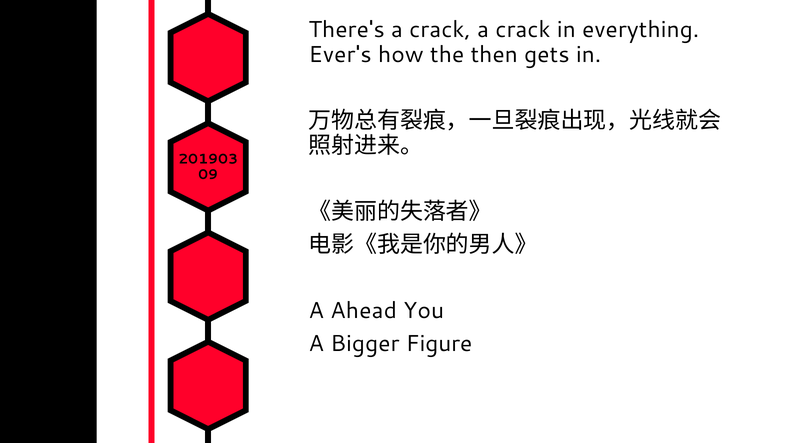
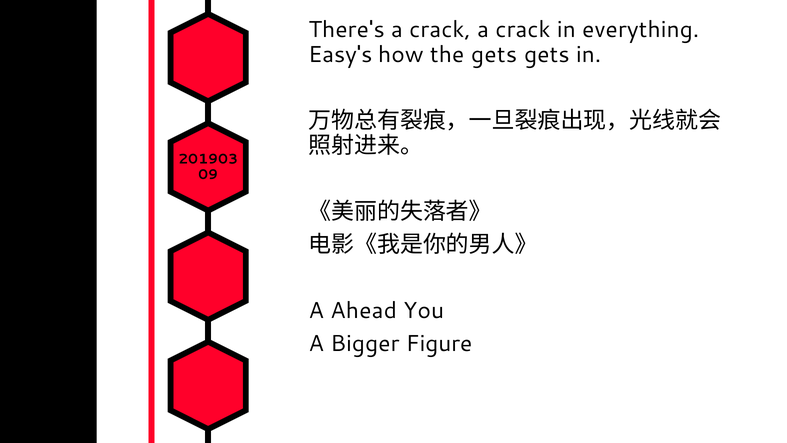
Ever's: Ever's -> Easy's (340, 55)
the then: then -> gets (494, 55)
